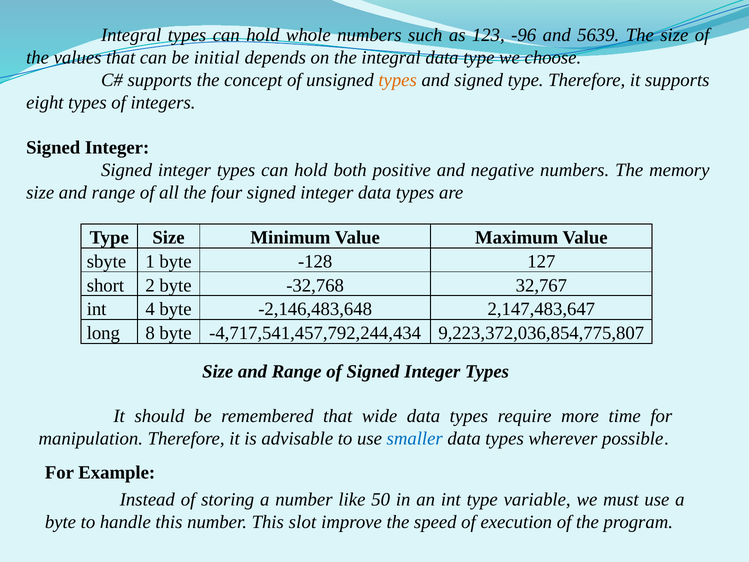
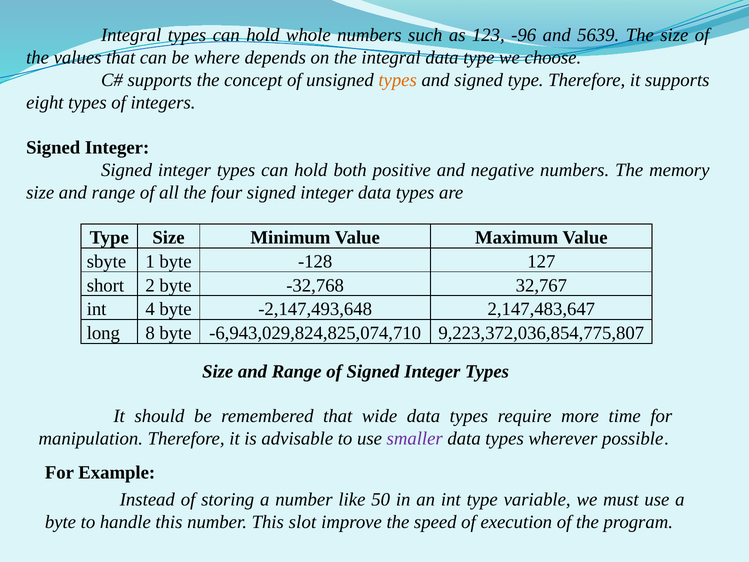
initial: initial -> where (217, 58)
-2,146,483,648: -2,146,483,648 -> -2,147,493,648 (315, 309)
-4,717,541,457,792,244,434: -4,717,541,457,792,244,434 -> -6,943,029,824,825,074,710 (315, 333)
smaller colour: blue -> purple (415, 439)
